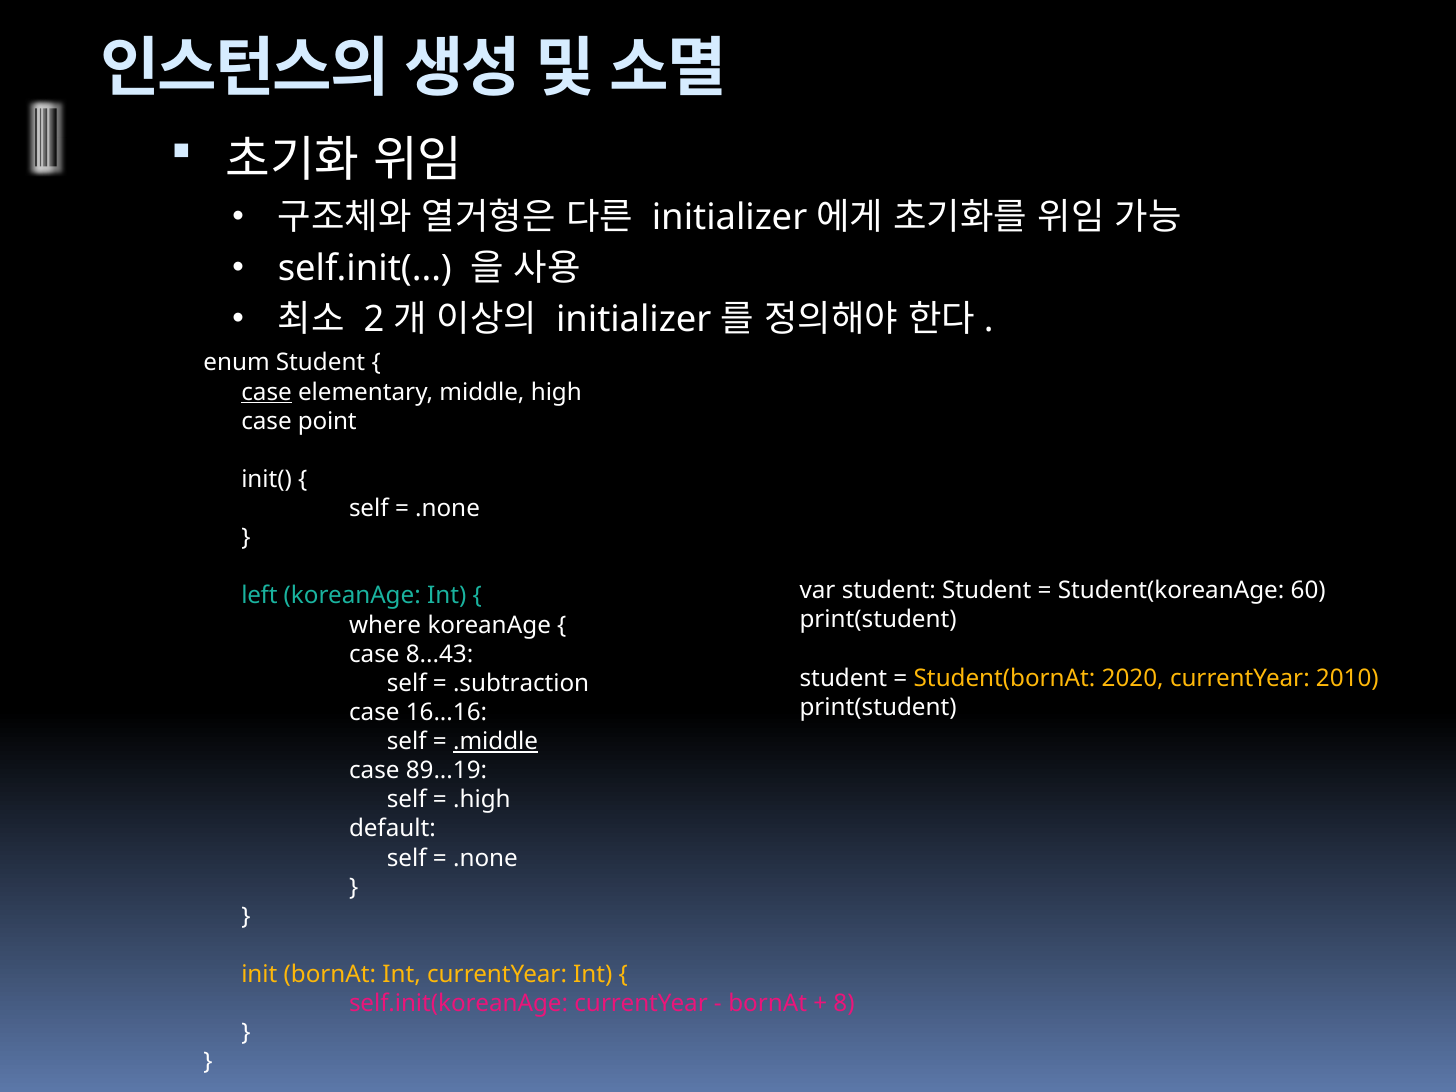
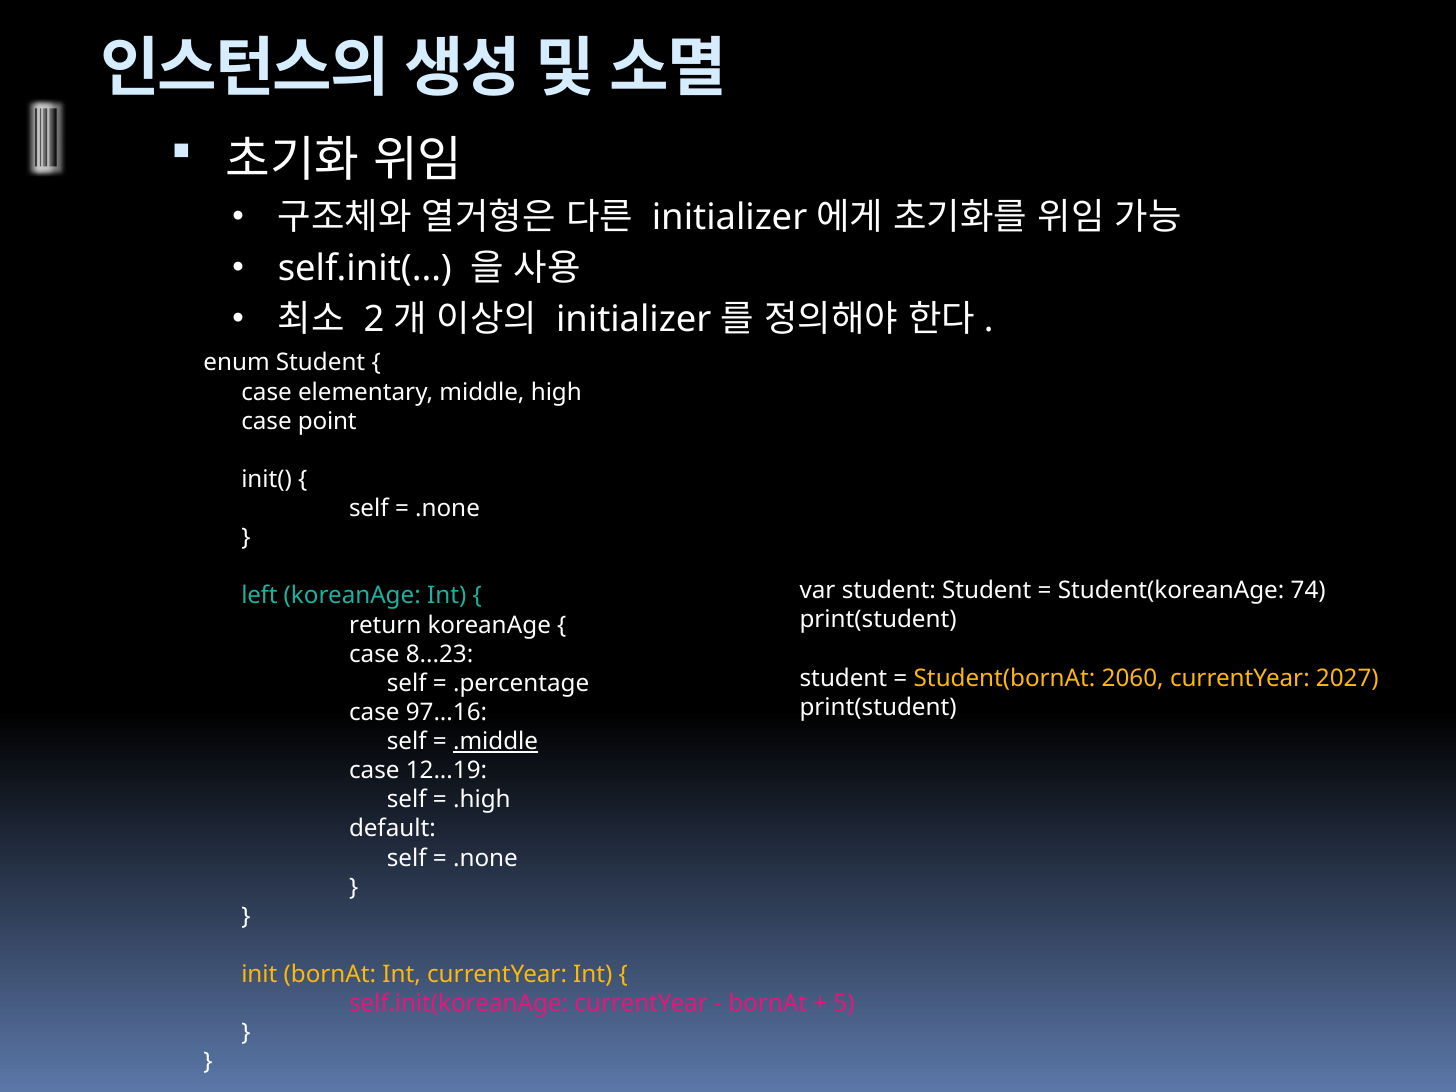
case underline: present -> none (267, 392)
60: 60 -> 74 (1308, 591)
where: where -> return (385, 625)
8...43: 8...43 -> 8...23 (440, 654)
2020: 2020 -> 2060 (1133, 678)
2010: 2010 -> 2027 (1347, 678)
.subtraction: .subtraction -> .percentage (521, 683)
16...16: 16...16 -> 97...16 (446, 712)
89...19: 89...19 -> 12...19 (446, 771)
8: 8 -> 5 (844, 1004)
